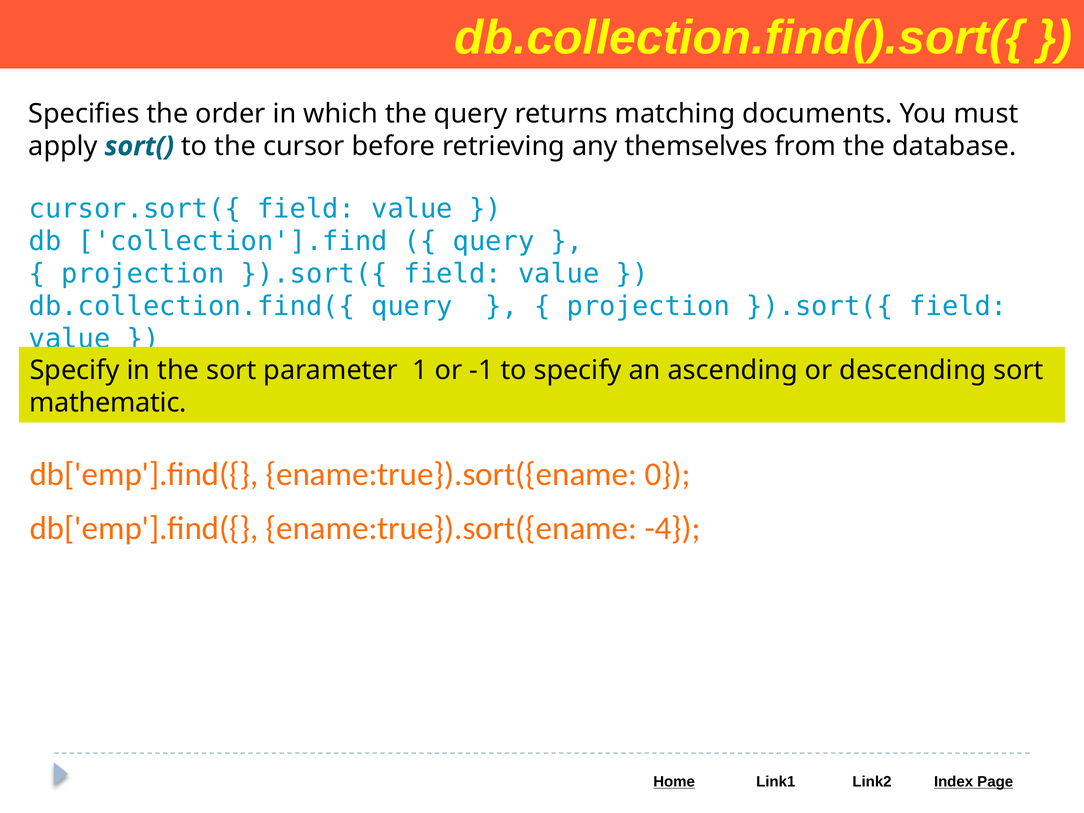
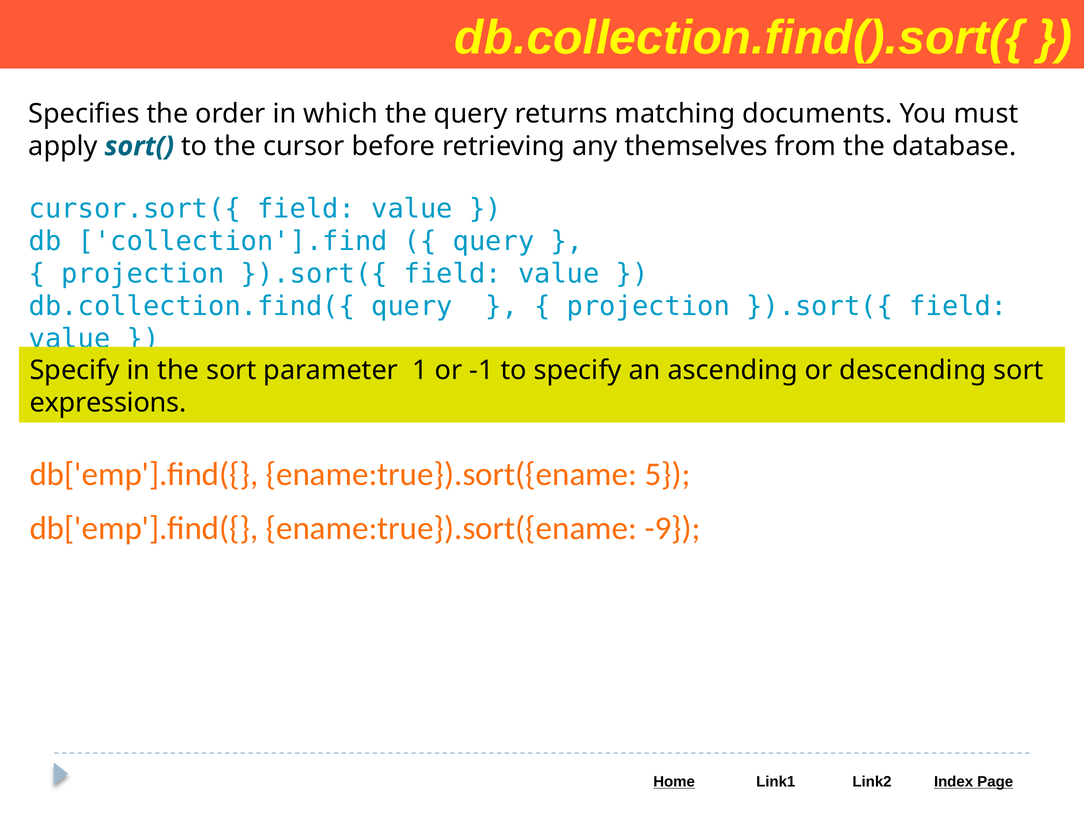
mathematic: mathematic -> expressions (108, 403)
0: 0 -> 5 (668, 474)
-4: -4 -> -9 (673, 528)
